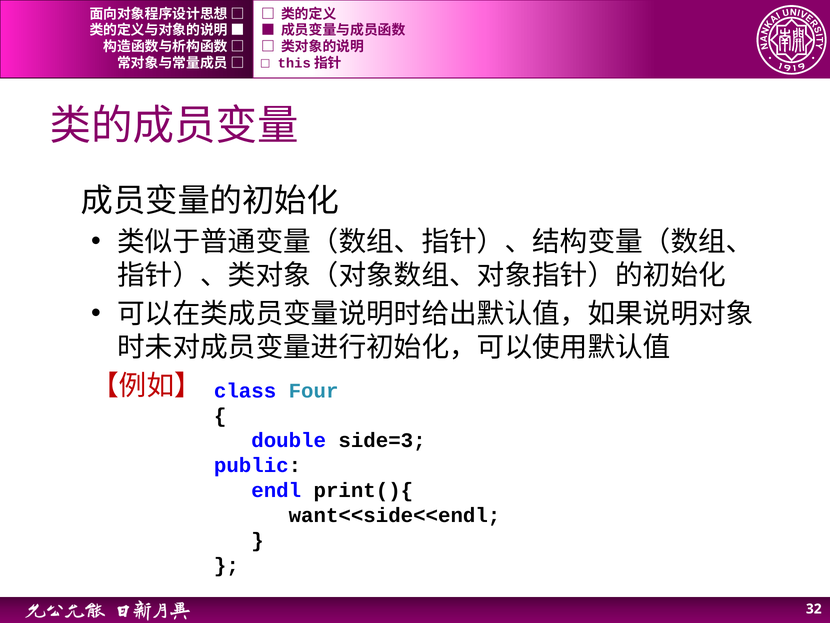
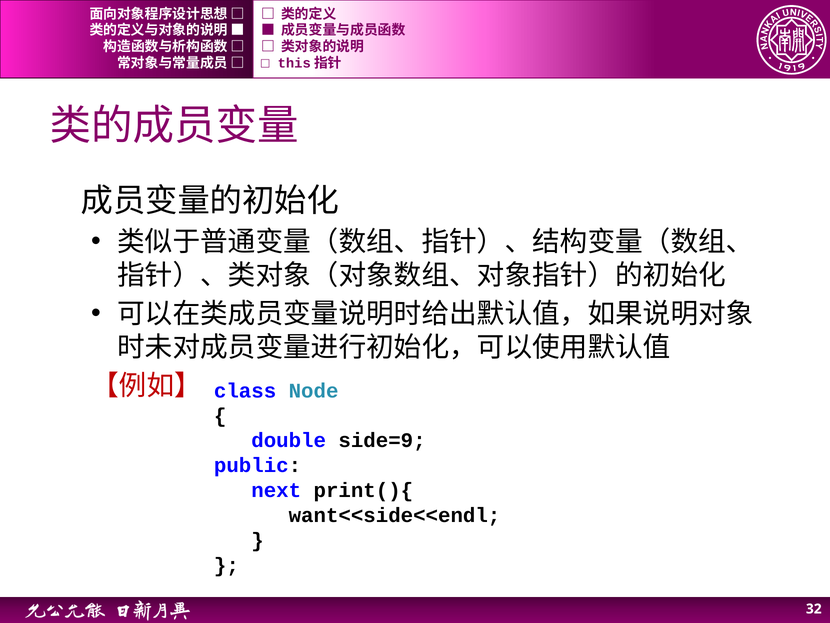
Four: Four -> Node (314, 390)
side=3: side=3 -> side=9 (382, 440)
endl: endl -> next (276, 490)
